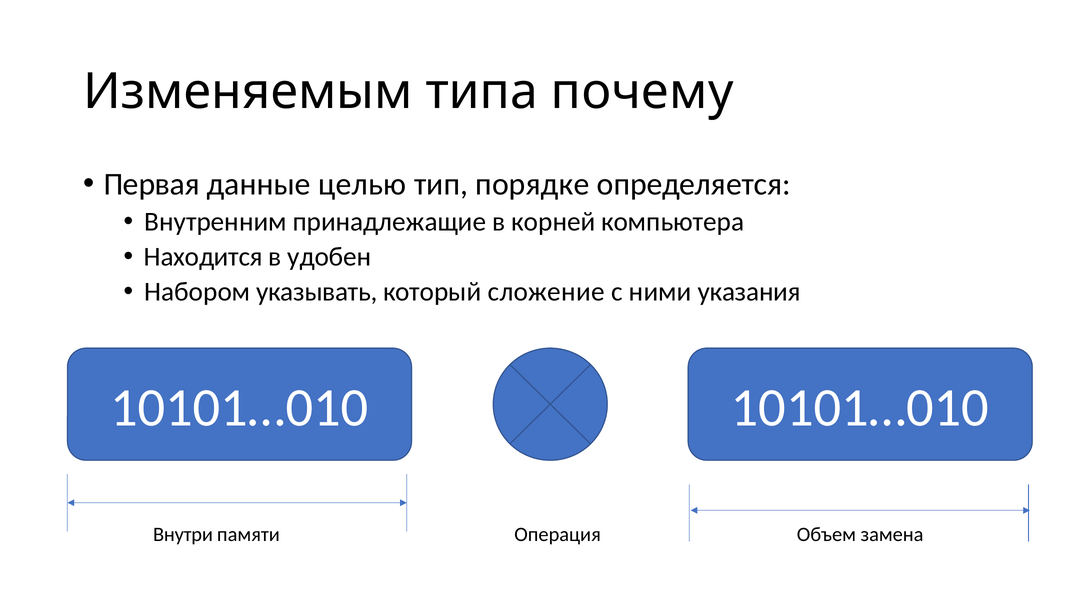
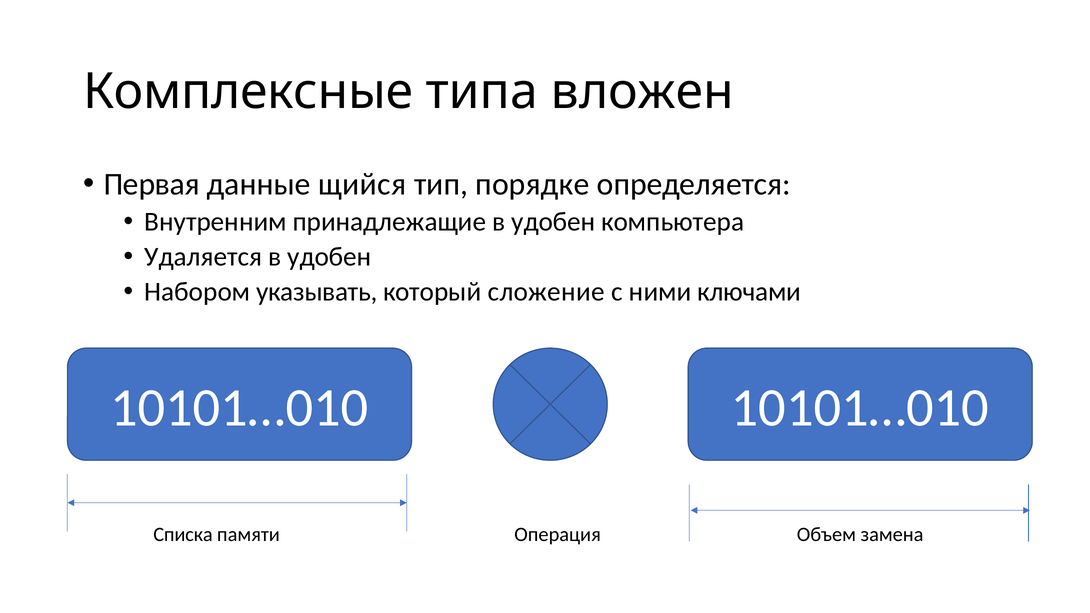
Изменяемым: Изменяемым -> Комплексные (248, 92)
почему: почему -> вложен (642, 92)
целью: целью -> щийся (362, 184)
корней: корней -> удобен (553, 222)
Находится: Находится -> Удаляется (203, 257)
указания: указания -> ключами (749, 292)
Внутри: Внутри -> Списка (183, 534)
